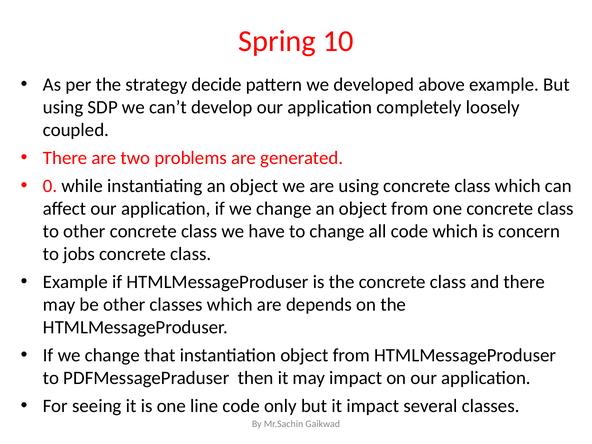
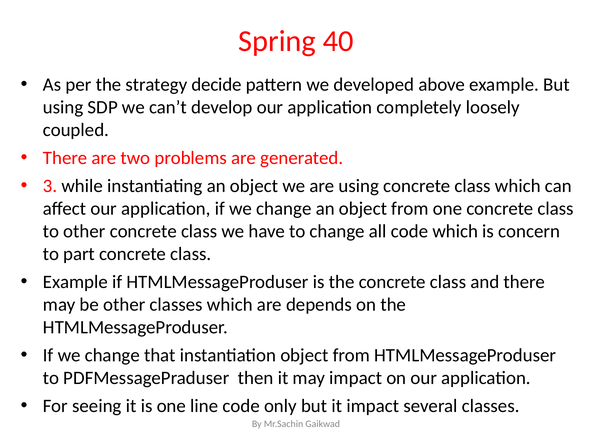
10: 10 -> 40 (338, 41)
0: 0 -> 3 (50, 186)
jobs: jobs -> part (79, 254)
